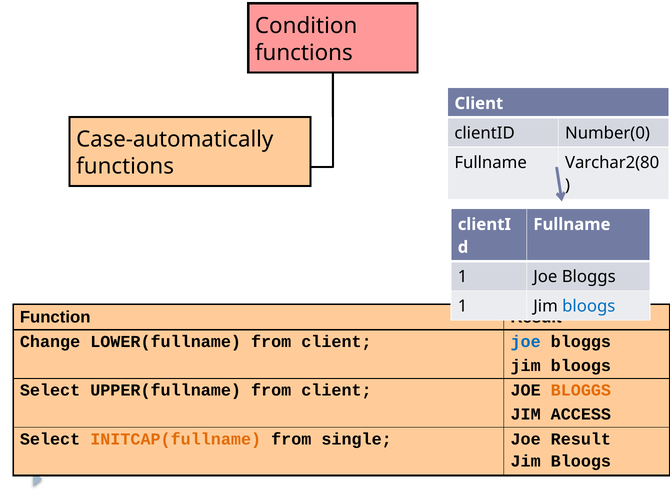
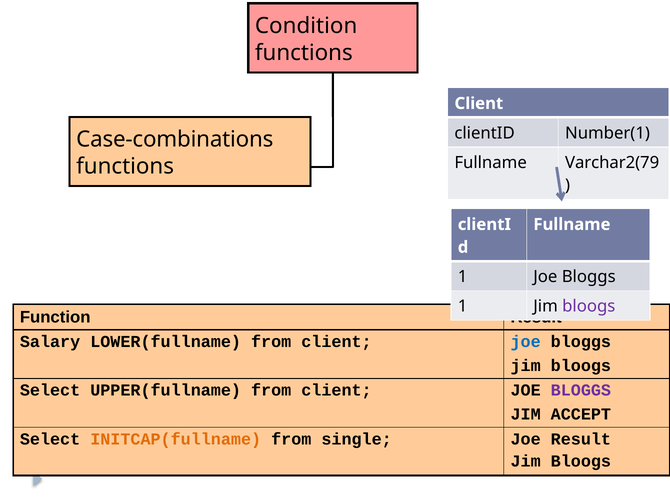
Number(0: Number(0 -> Number(1 (608, 133)
Case-automatically: Case-automatically -> Case-combinations (175, 139)
Varchar2(80: Varchar2(80 -> Varchar2(79 (612, 162)
bloogs colour: blue -> purple (589, 306)
Change: Change -> Salary (50, 341)
BLOGGS colour: orange -> purple (581, 390)
ACCESS: ACCESS -> ACCEPT (581, 414)
